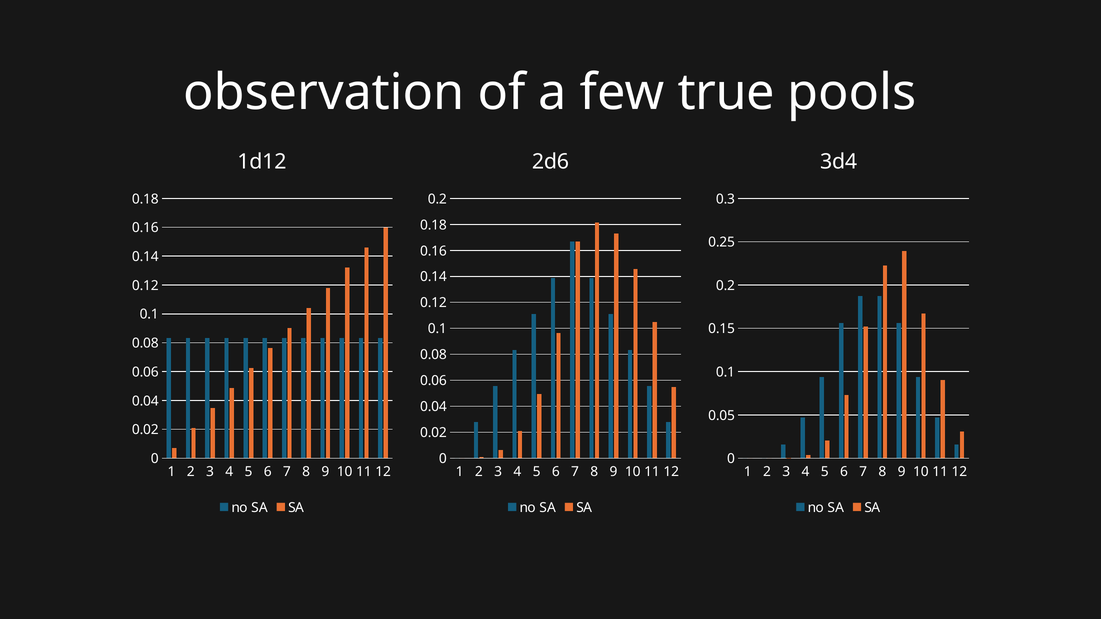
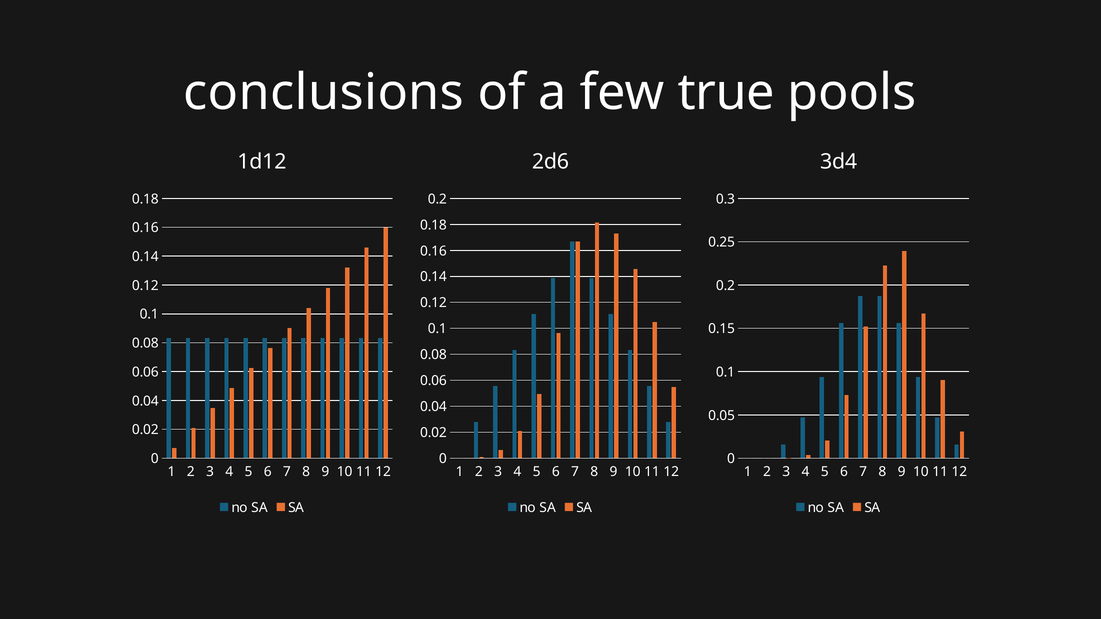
observation: observation -> conclusions (324, 92)
